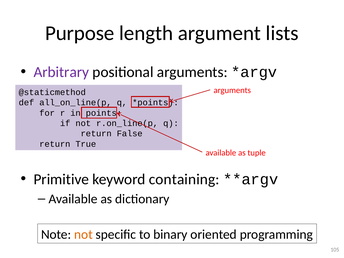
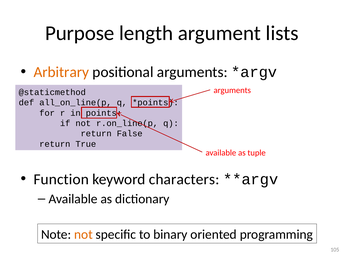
Arbitrary colour: purple -> orange (61, 72)
Primitive: Primitive -> Function (61, 179)
containing: containing -> characters (184, 179)
